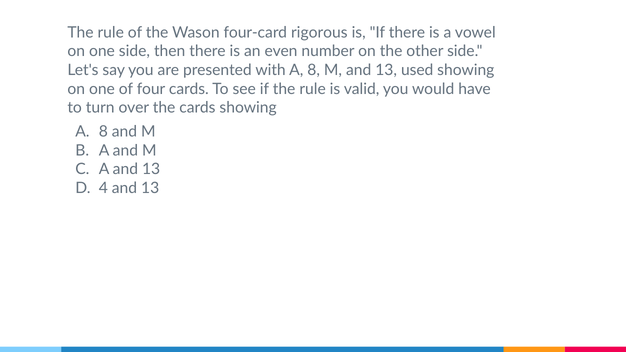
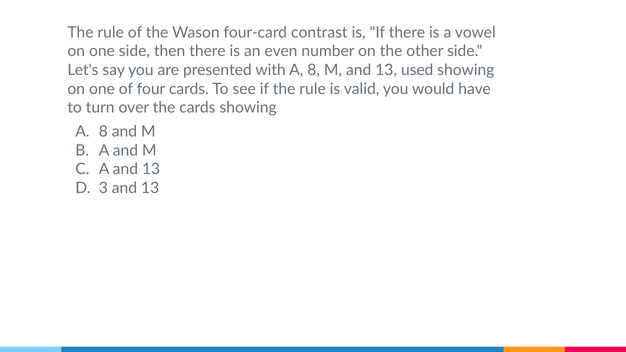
rigorous: rigorous -> contrast (319, 33)
4: 4 -> 3 (103, 188)
